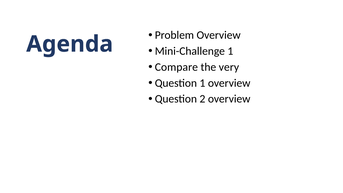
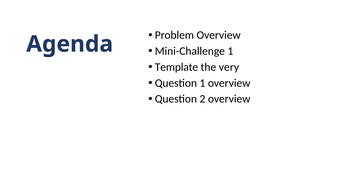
Compare: Compare -> Template (176, 67)
